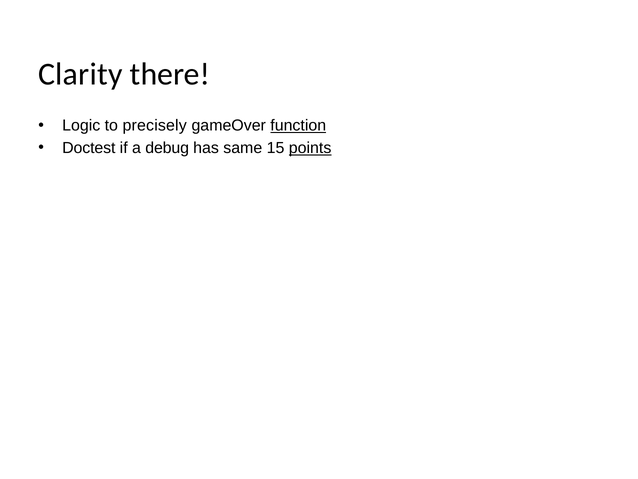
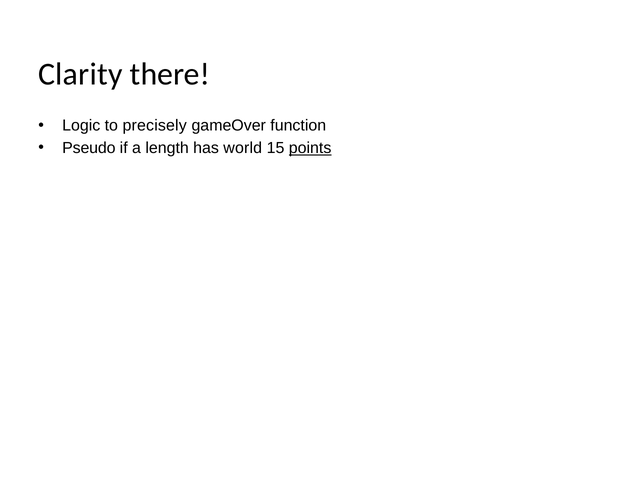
function underline: present -> none (298, 126)
Doctest: Doctest -> Pseudo (89, 148)
debug: debug -> length (167, 148)
same: same -> world (243, 148)
